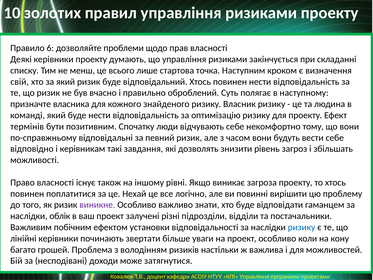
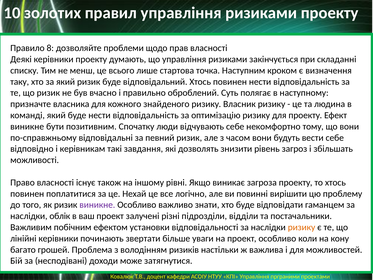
6: 6 -> 8 (50, 48)
свій: свій -> таку (20, 82)
термінів: термінів -> виникне (27, 126)
ризику colour: blue -> orange (302, 227)
